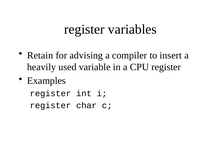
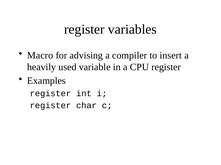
Retain: Retain -> Macro (40, 56)
